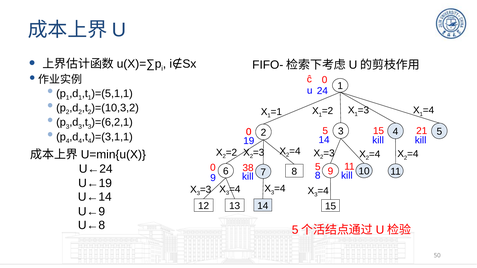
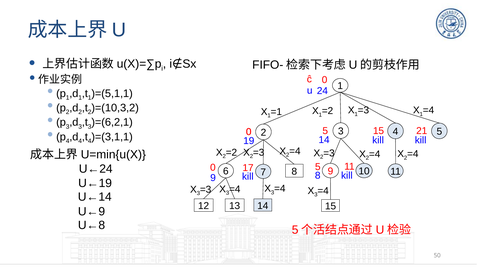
38: 38 -> 17 (248, 168)
